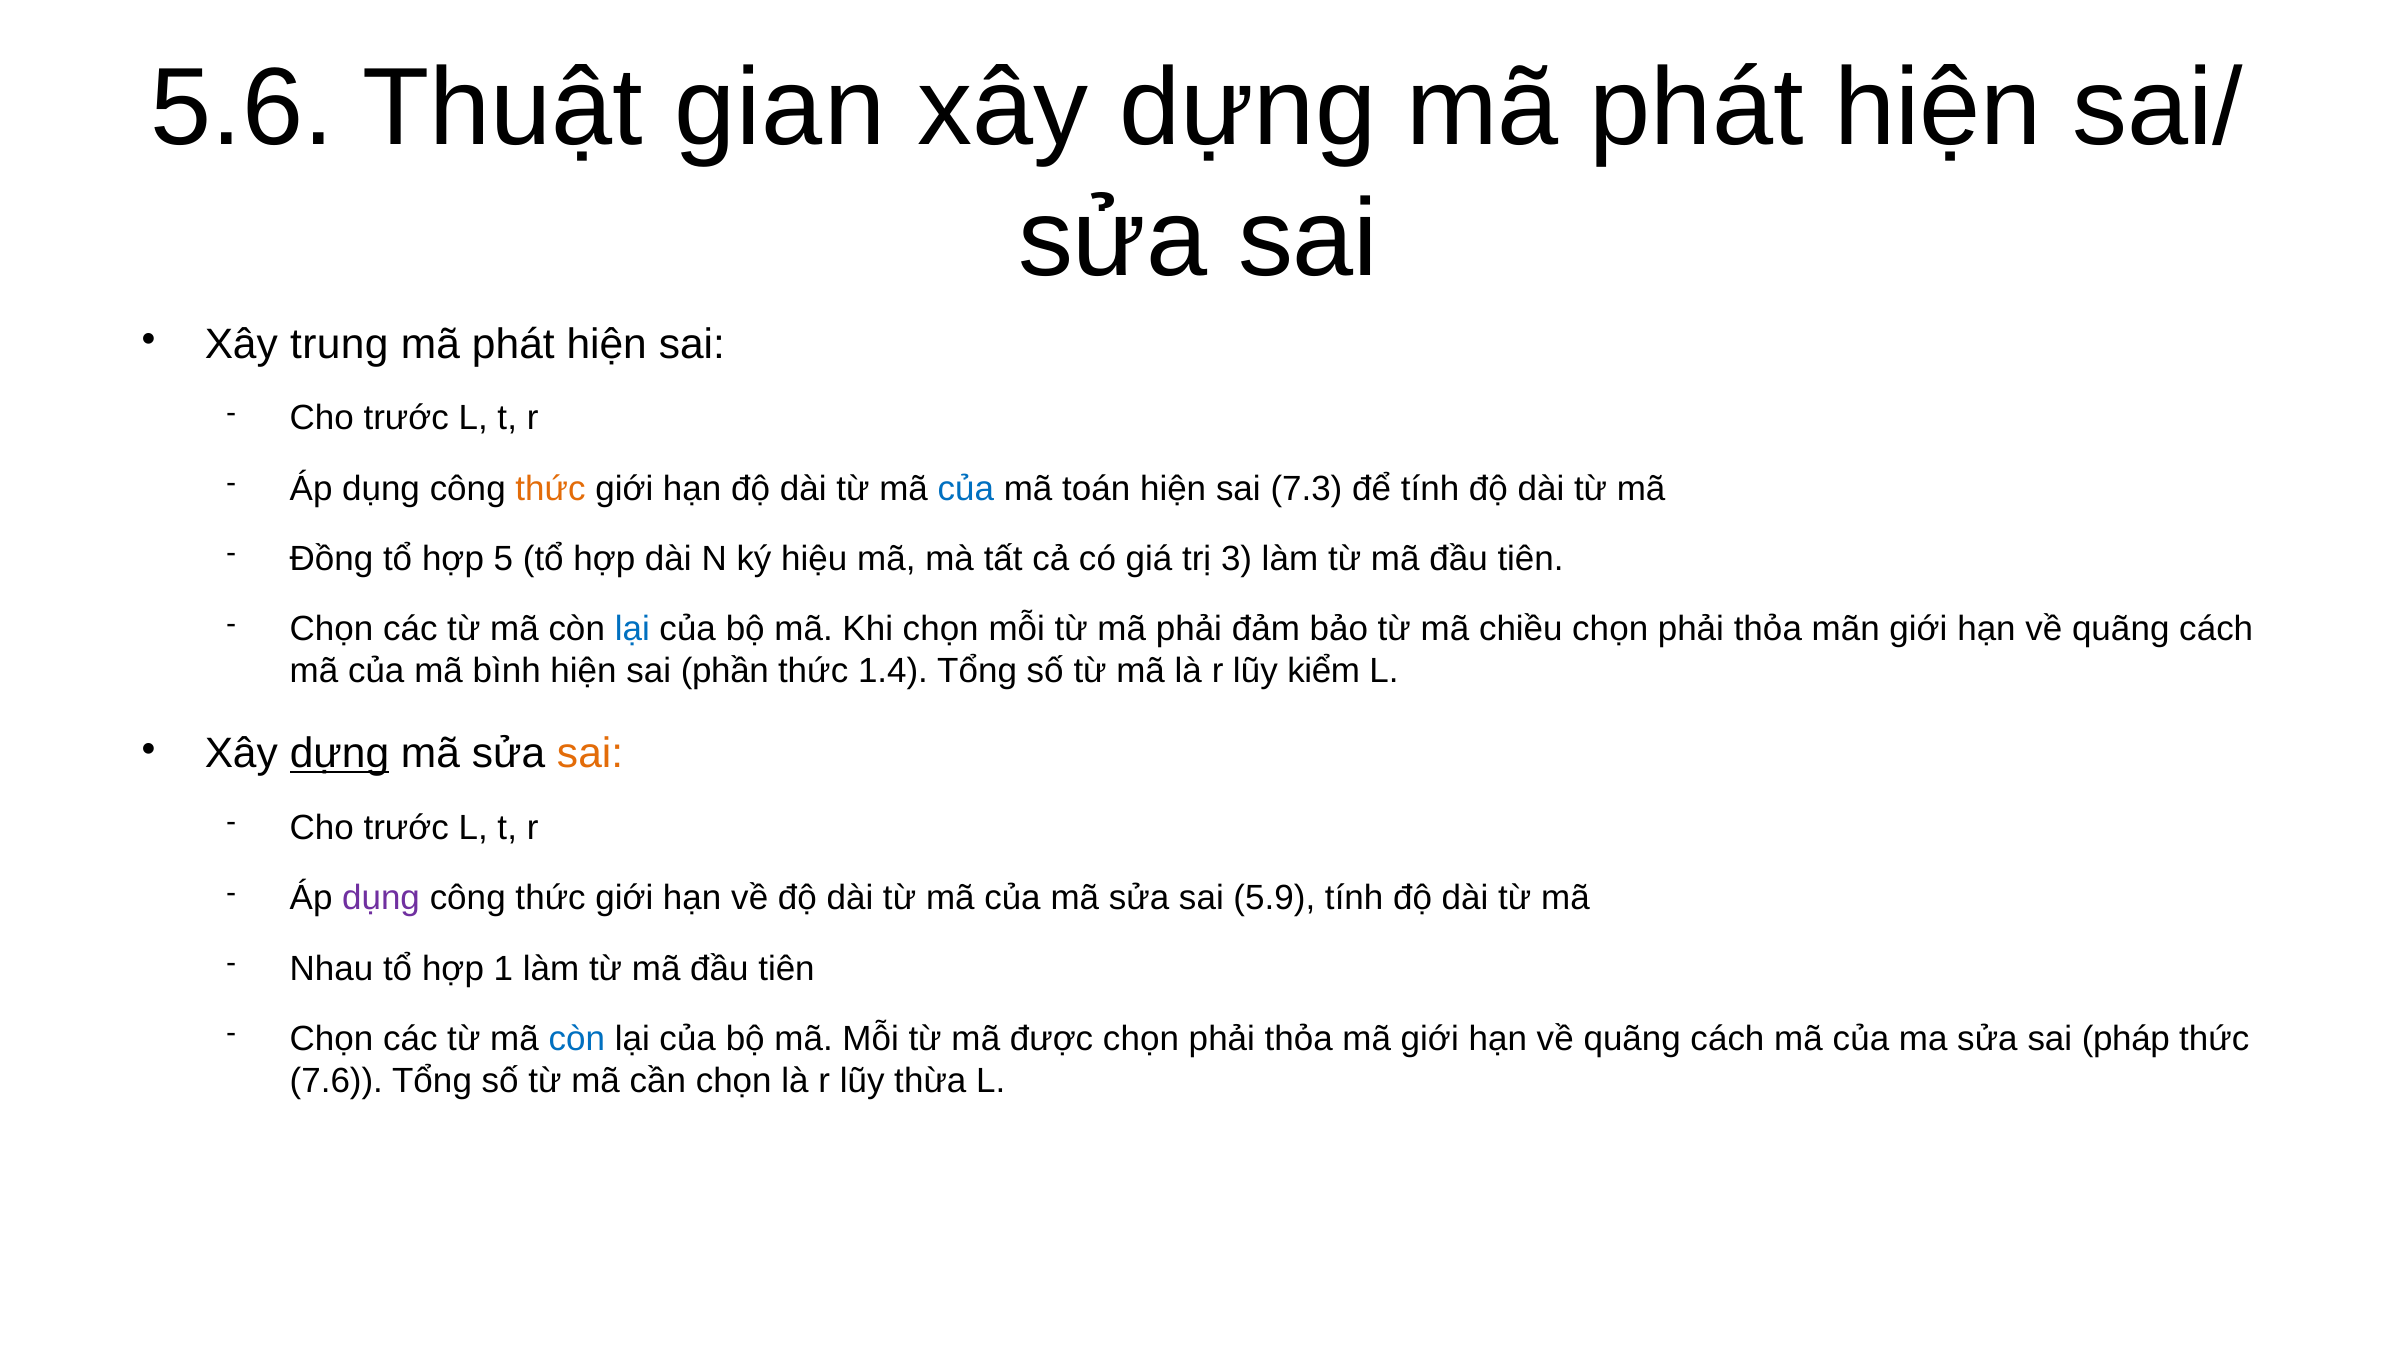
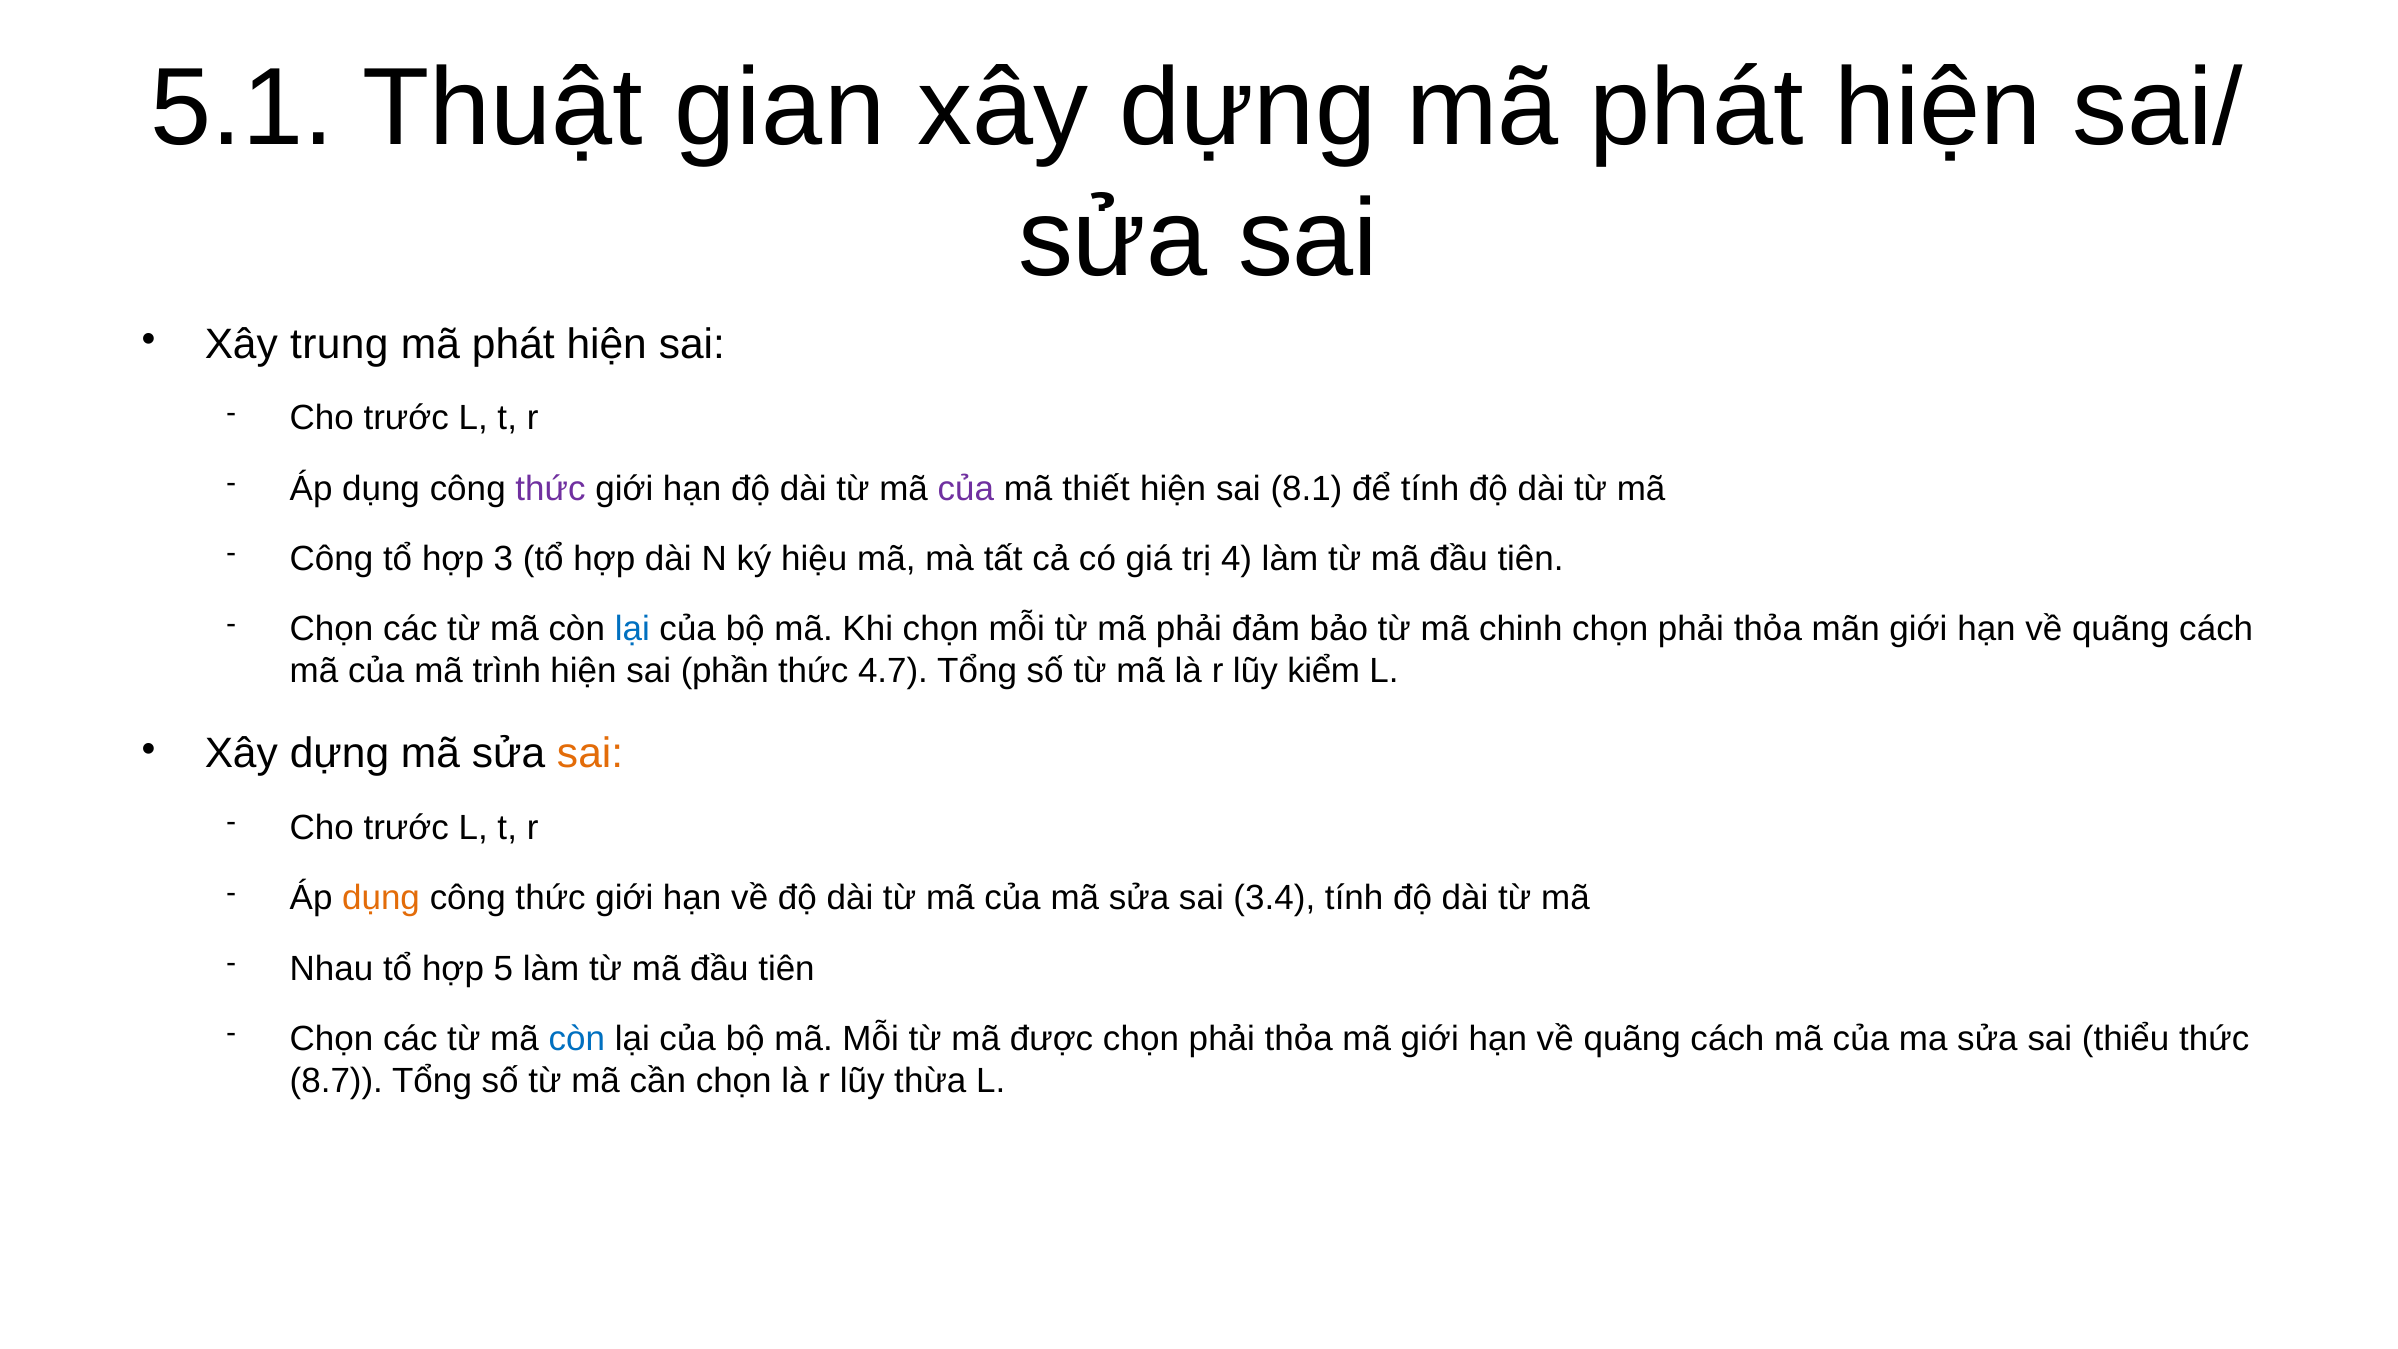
5.6: 5.6 -> 5.1 (242, 108)
thức colour: orange -> purple (551, 489)
của colour: blue -> purple (966, 489)
toán: toán -> thiết (1096, 489)
7.3: 7.3 -> 8.1 (1306, 489)
Đồng: Đồng -> Công (332, 559)
5: 5 -> 3 (503, 559)
3: 3 -> 4 (1237, 559)
chiều: chiều -> chinh (1521, 629)
bình: bình -> trình (507, 671)
1.4: 1.4 -> 4.7 (893, 671)
dựng underline: present -> none (340, 754)
dụng colour: purple -> orange (381, 898)
5.9: 5.9 -> 3.4 (1274, 898)
1: 1 -> 5 (503, 969)
pháp: pháp -> thiểu (2126, 1039)
7.6: 7.6 -> 8.7 (336, 1081)
